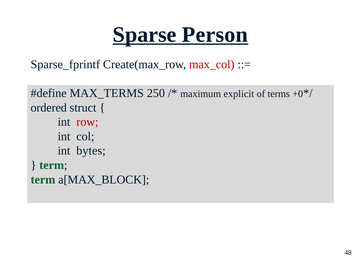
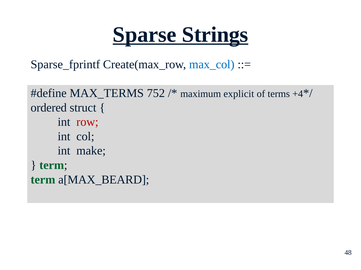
Person: Person -> Strings (215, 35)
max_col colour: red -> blue (212, 65)
250: 250 -> 752 (156, 93)
+0: +0 -> +4 (298, 94)
bytes: bytes -> make (91, 151)
a[MAX_BLOCK: a[MAX_BLOCK -> a[MAX_BEARD (104, 180)
